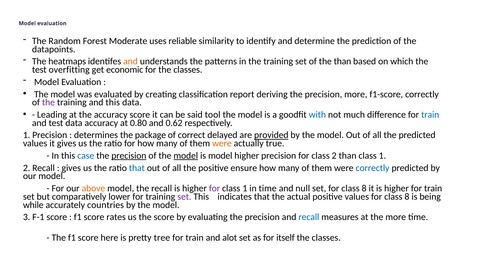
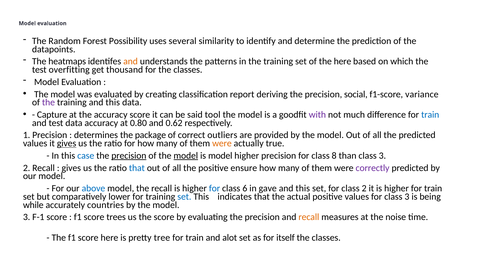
Moderate: Moderate -> Possibility (128, 41)
reliable: reliable -> several (183, 41)
the than: than -> here (343, 61)
economic: economic -> thousand (125, 70)
precision more: more -> social (356, 94)
f1-score correctly: correctly -> variance (422, 94)
Leading: Leading -> Capture (52, 115)
with colour: blue -> purple (317, 115)
delayed: delayed -> outliers (222, 135)
provided underline: present -> none (271, 135)
gives underline: none -> present (67, 143)
class 2: 2 -> 8 (334, 155)
than class 1: 1 -> 3 (382, 155)
correctly colour: blue -> purple (373, 168)
above colour: orange -> blue (93, 188)
for colour: purple -> blue (215, 188)
1: 1 -> 6 (245, 188)
in time: time -> gave (268, 188)
null: null -> this (303, 188)
set for class 8: 8 -> 2 (364, 188)
set colour: purple -> blue (184, 196)
values for class 8: 8 -> 3 (407, 196)
rates: rates -> trees (116, 217)
recall colour: blue -> orange (309, 217)
the more: more -> noise (396, 217)
